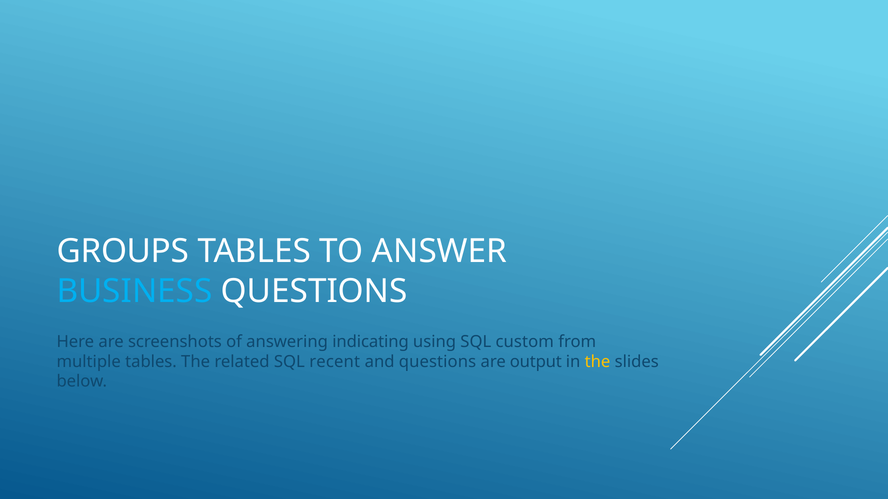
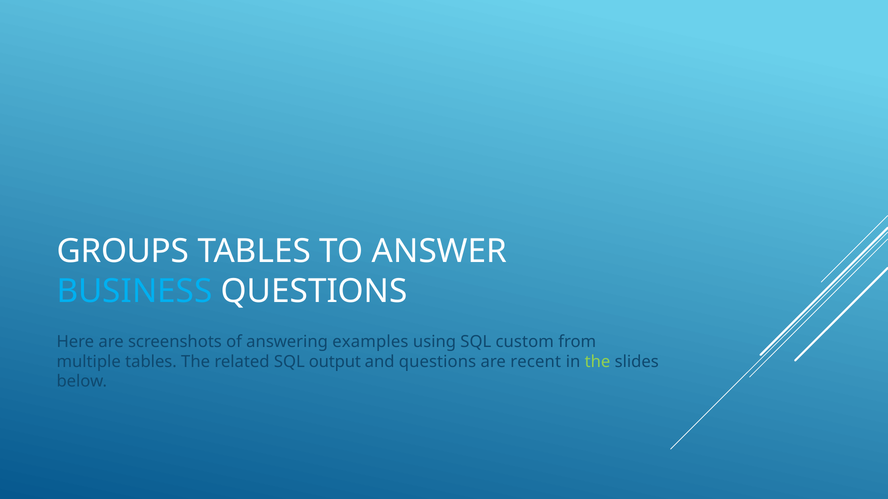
indicating: indicating -> examples (370, 342)
recent: recent -> output (335, 362)
output: output -> recent (536, 362)
the colour: yellow -> light green (598, 362)
